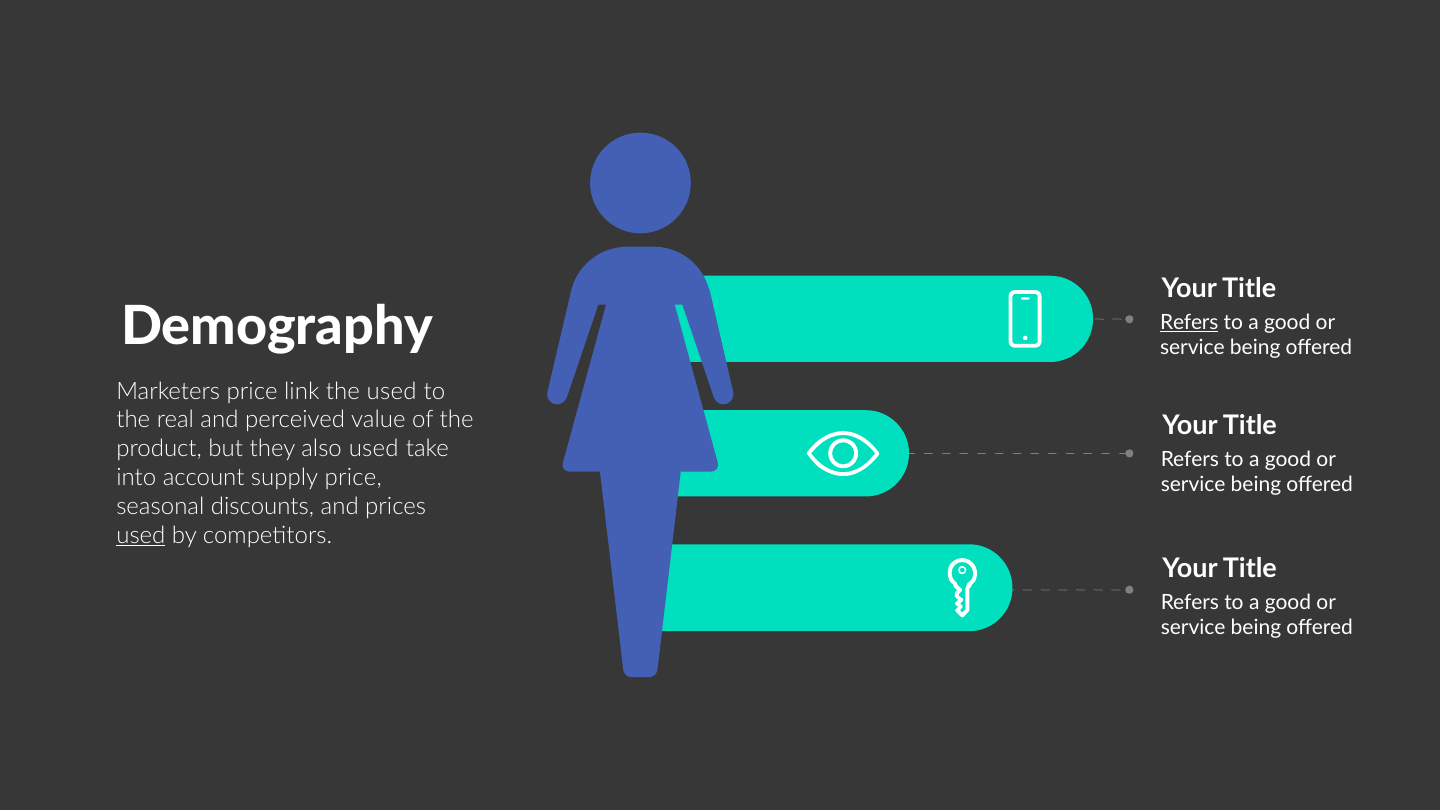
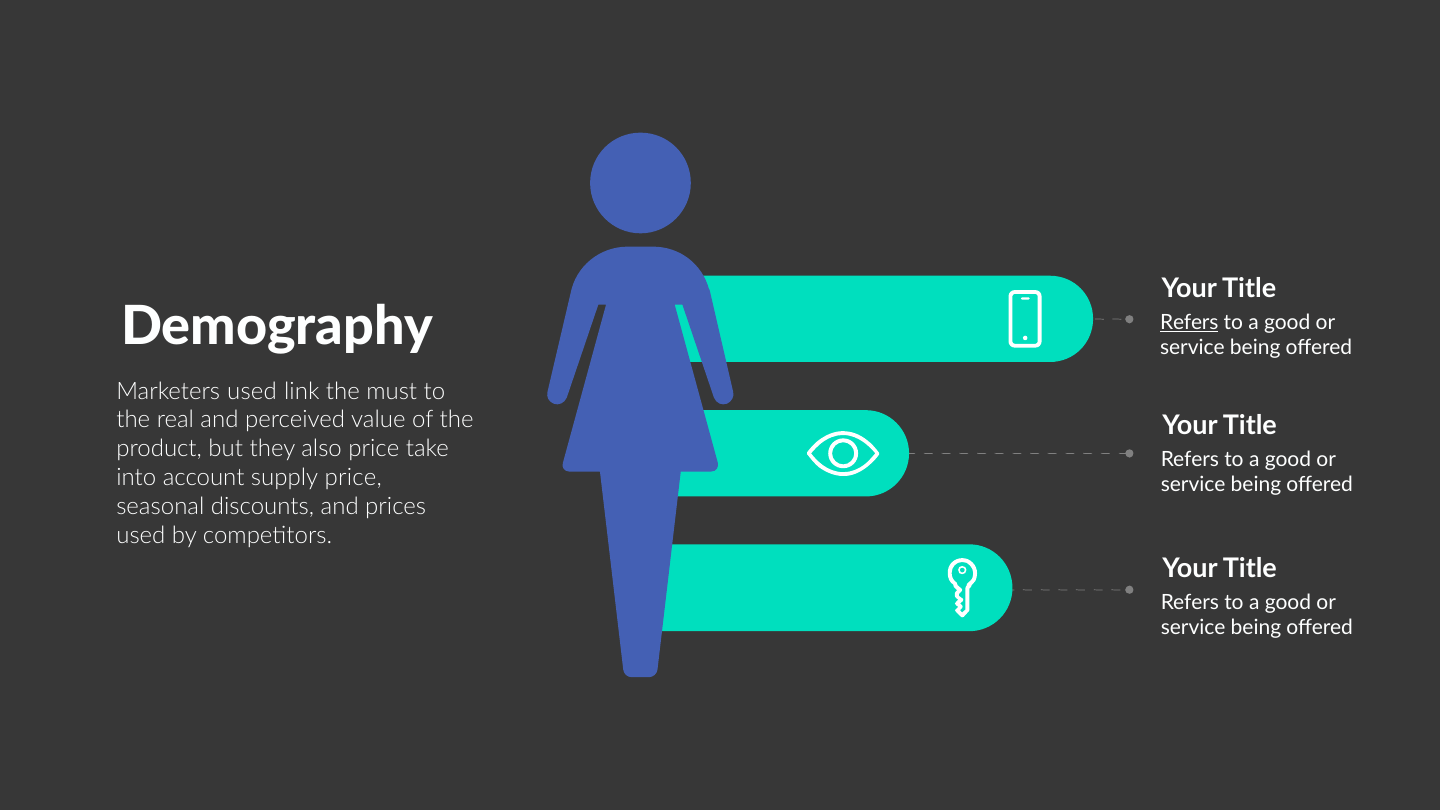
Marketers price: price -> used (252, 391)
the used: used -> must (392, 391)
also used: used -> price (374, 449)
used underline: present -> none (141, 535)
